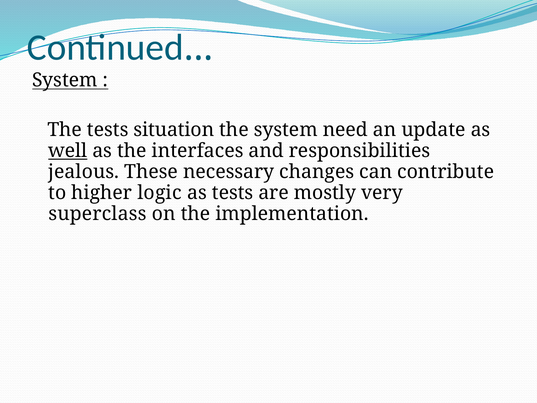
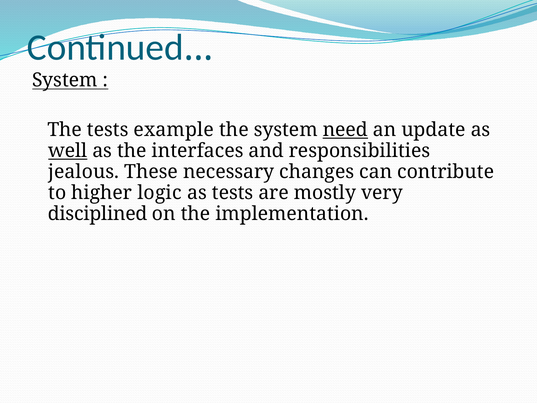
situation: situation -> example (174, 130)
need underline: none -> present (345, 130)
superclass: superclass -> disciplined (98, 213)
